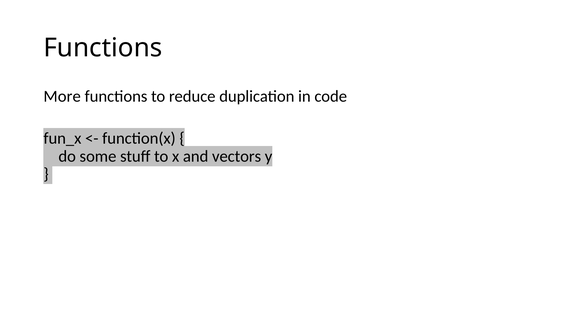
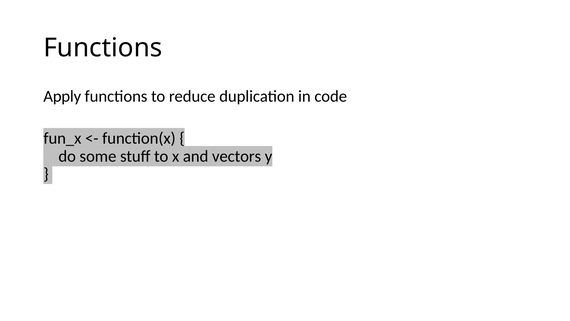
More: More -> Apply (62, 96)
